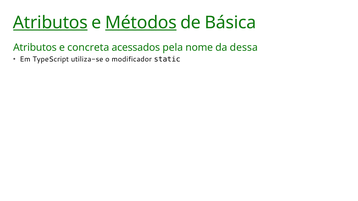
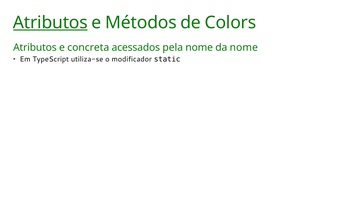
Métodos underline: present -> none (141, 23)
Básica: Básica -> Colors (230, 23)
da dessa: dessa -> nome (244, 48)
